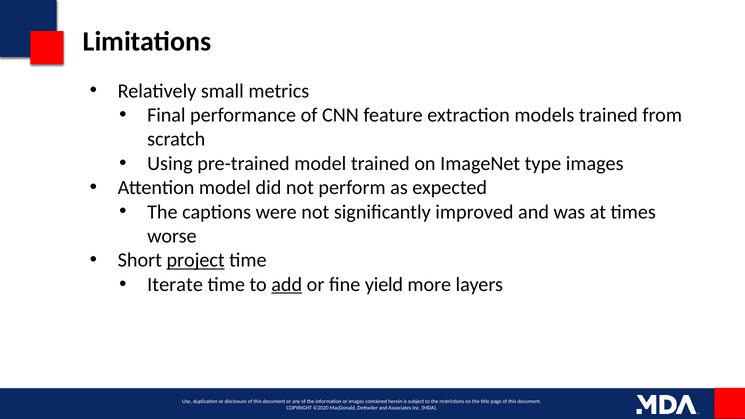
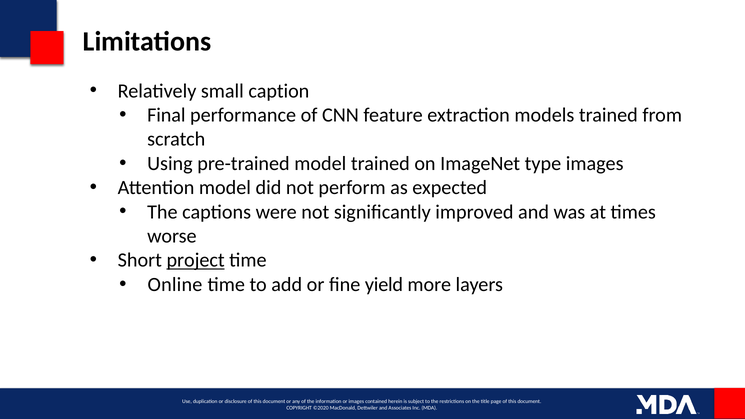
metrics: metrics -> caption (279, 91)
Iterate: Iterate -> Online (175, 285)
add underline: present -> none (287, 285)
